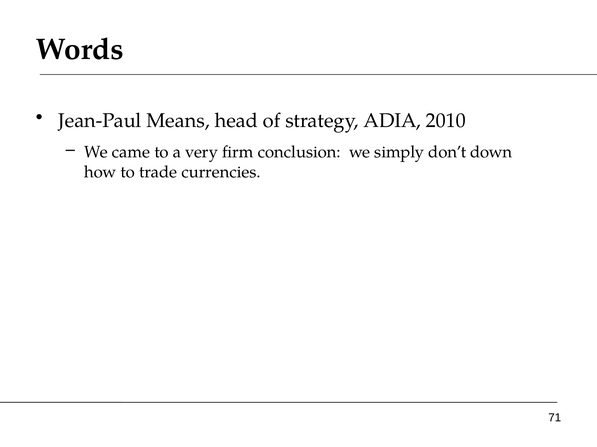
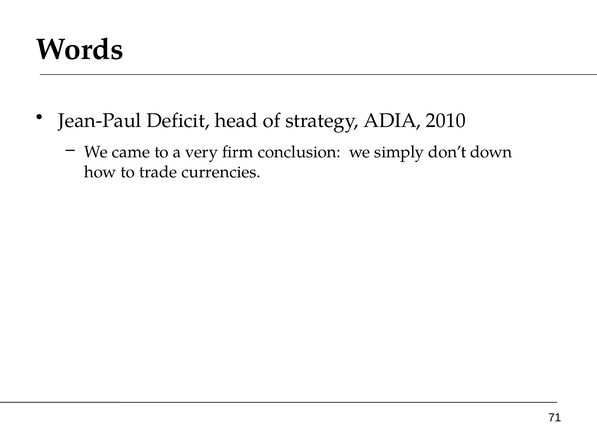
Means: Means -> Deficit (178, 121)
